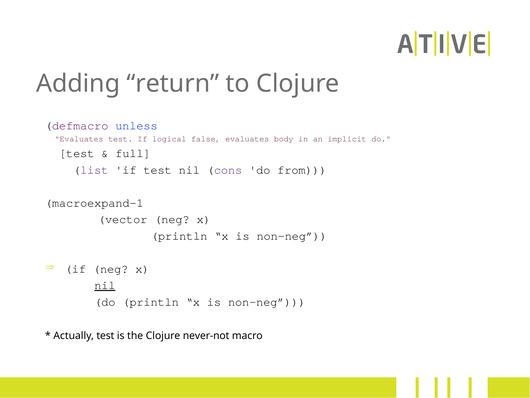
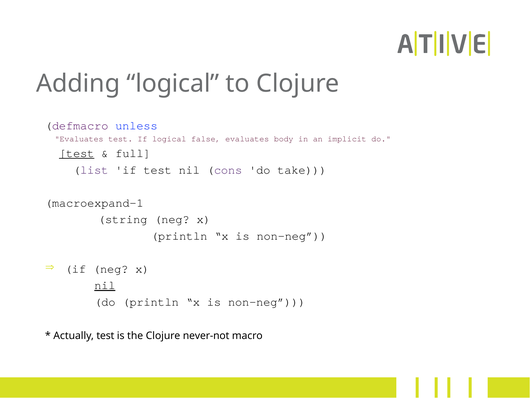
Adding return: return -> logical (173, 83)
test underline: none -> present (77, 153)
from: from -> take (302, 170)
vector: vector -> string (123, 219)
